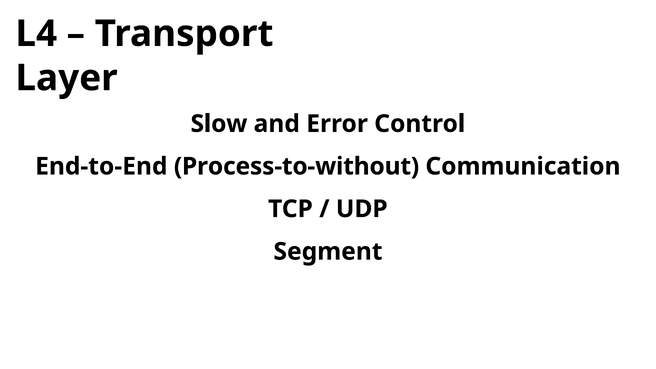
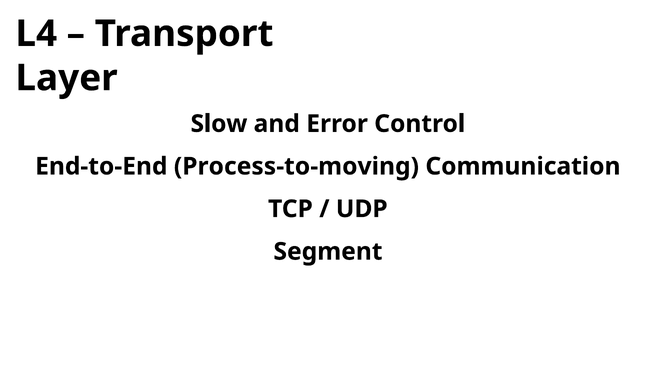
Process-to-without: Process-to-without -> Process-to-moving (296, 166)
